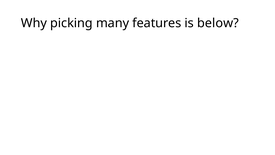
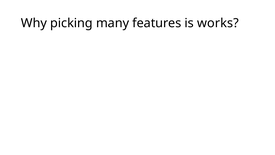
below: below -> works (218, 23)
